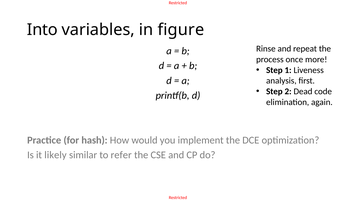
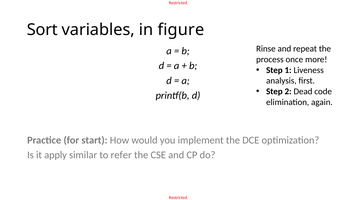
Into: Into -> Sort (42, 30)
hash: hash -> start (94, 140)
likely: likely -> apply (56, 155)
